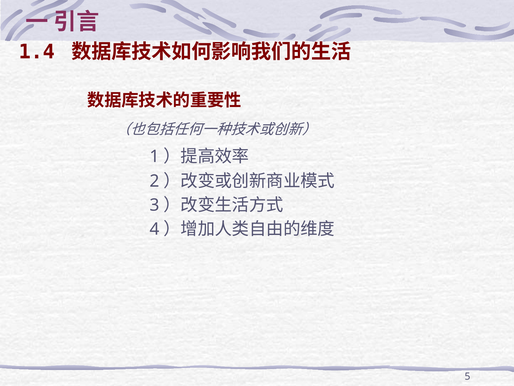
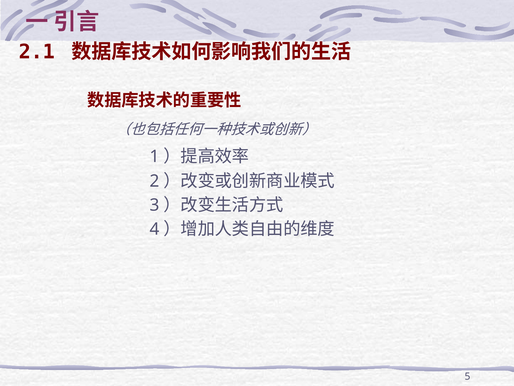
1.4: 1.4 -> 2.1 (37, 52)
